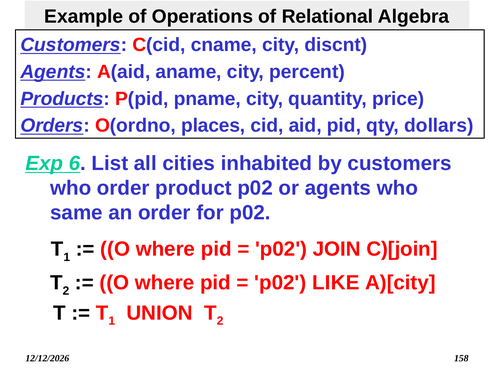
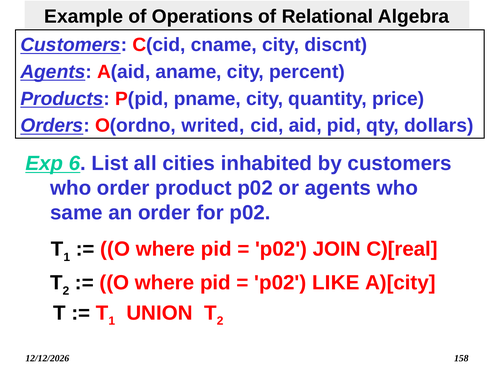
places: places -> writed (213, 126)
C)[join: C)[join -> C)[real (402, 249)
